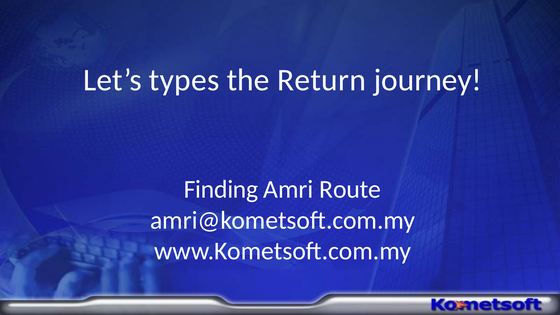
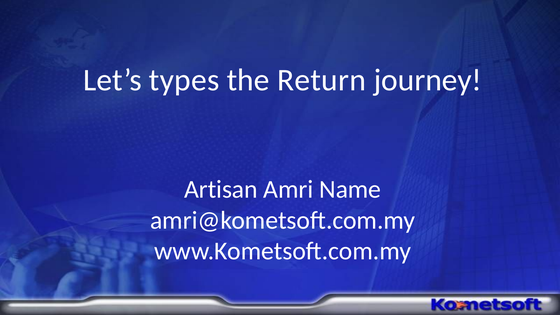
Finding: Finding -> Artisan (221, 190)
Route: Route -> Name (350, 190)
